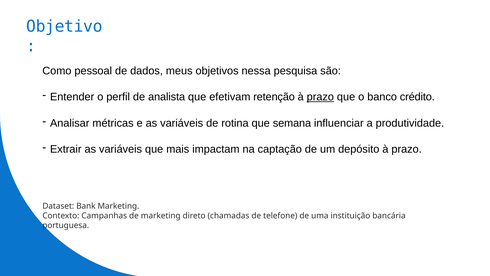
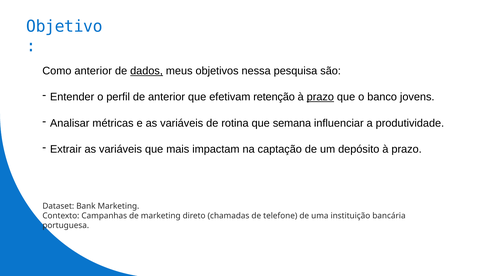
Como pessoal: pessoal -> anterior (93, 71)
dados underline: none -> present (147, 71)
de analista: analista -> anterior (167, 97)
crédito: crédito -> jovens (417, 97)
